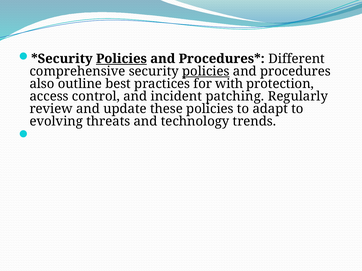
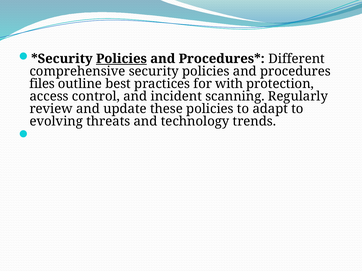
policies underline: present -> none (206, 71)
also: also -> files (42, 84)
patching: patching -> scanning (235, 96)
